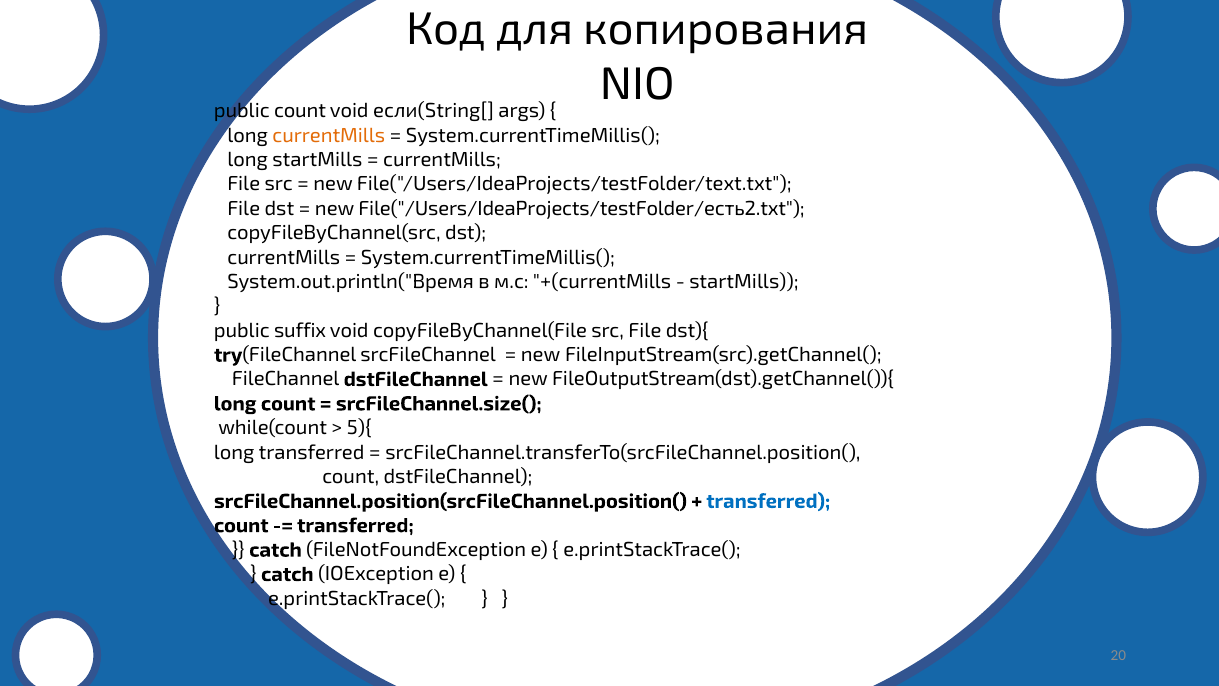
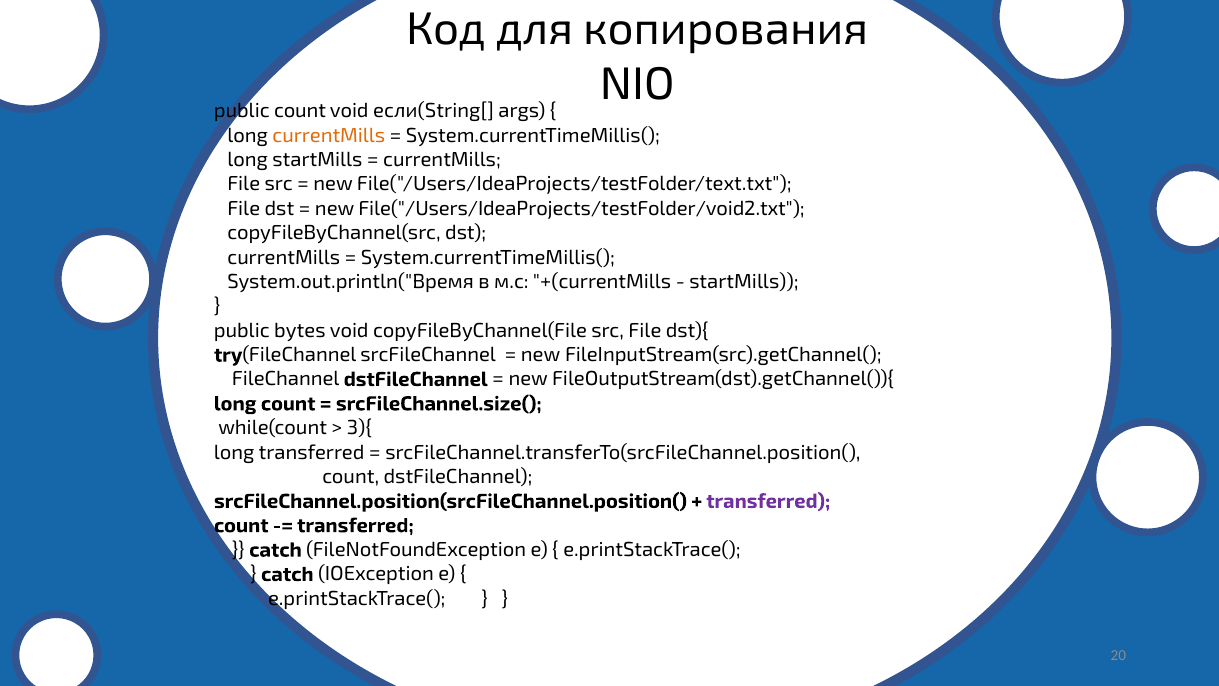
File("/Users/IdeaProjects/testFolder/есть2.txt: File("/Users/IdeaProjects/testFolder/есть2.txt -> File("/Users/IdeaProjects/testFolder/void2.txt (582, 209)
suffix: suffix -> bytes (300, 330)
5){: 5){ -> 3){ (359, 428)
transferred colour: blue -> purple (768, 501)
